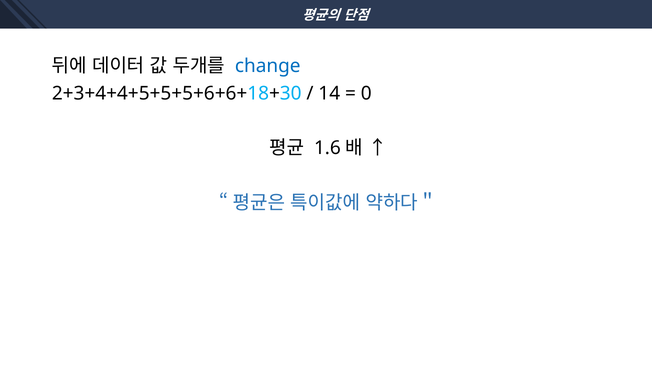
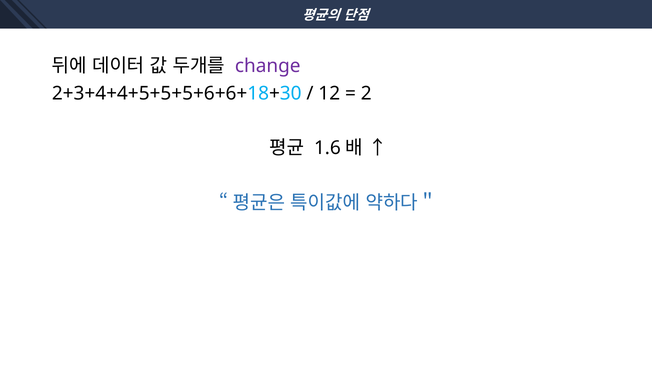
change colour: blue -> purple (268, 66)
14: 14 -> 12 (329, 93)
0: 0 -> 2 (366, 93)
